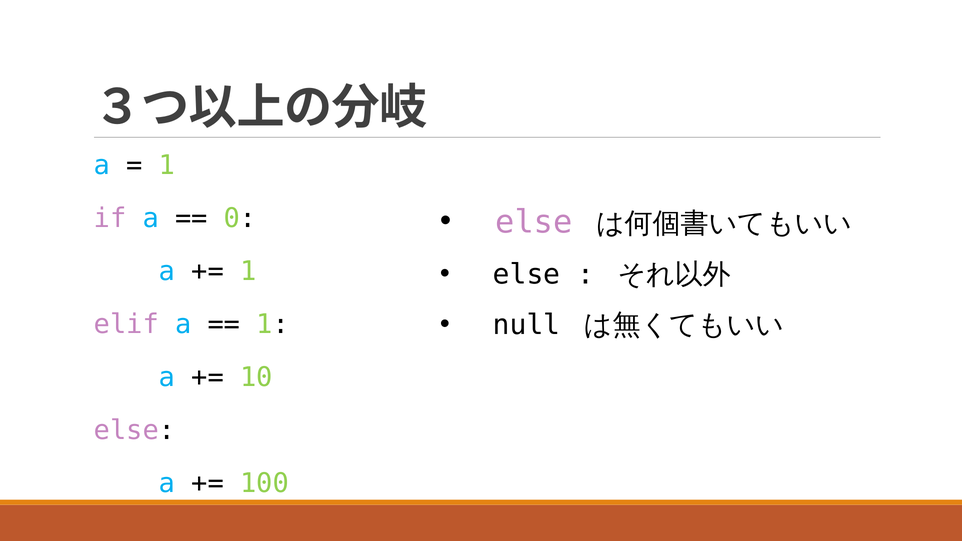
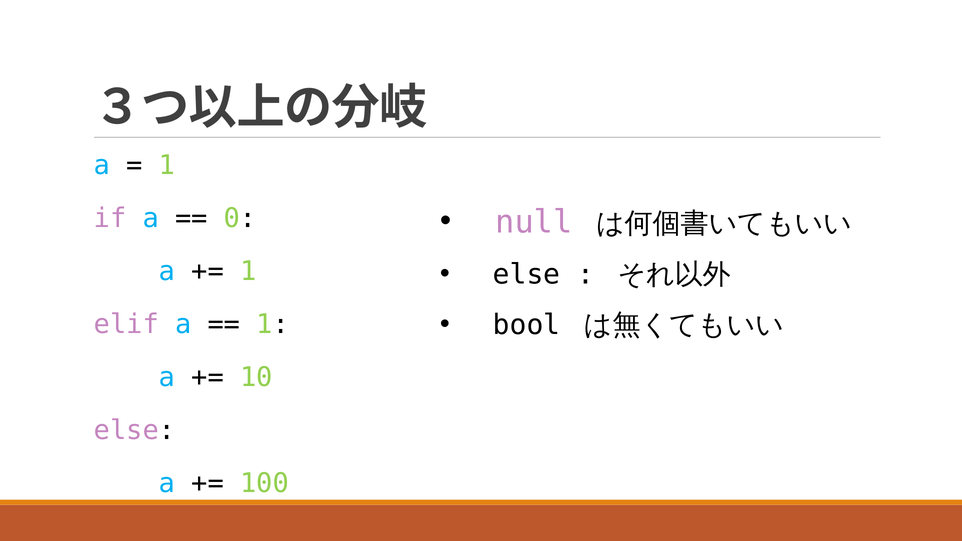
else: else -> null (534, 222)
null: null -> bool (527, 325)
